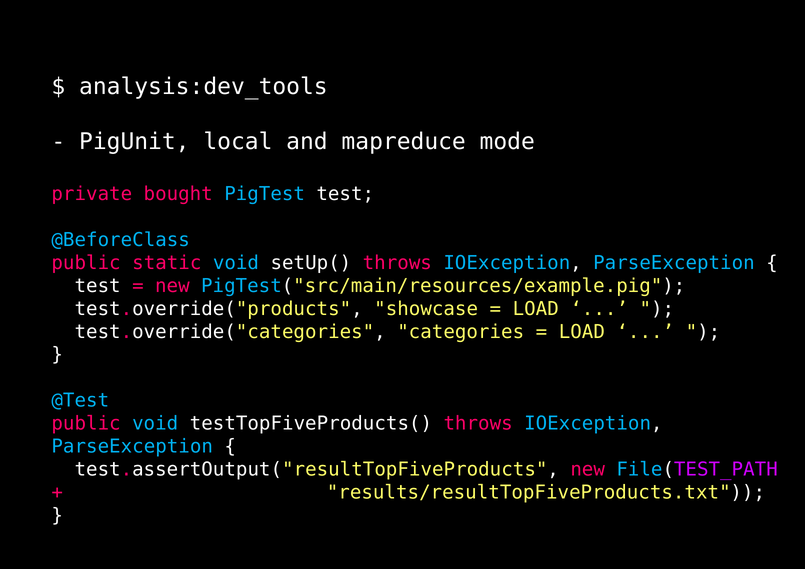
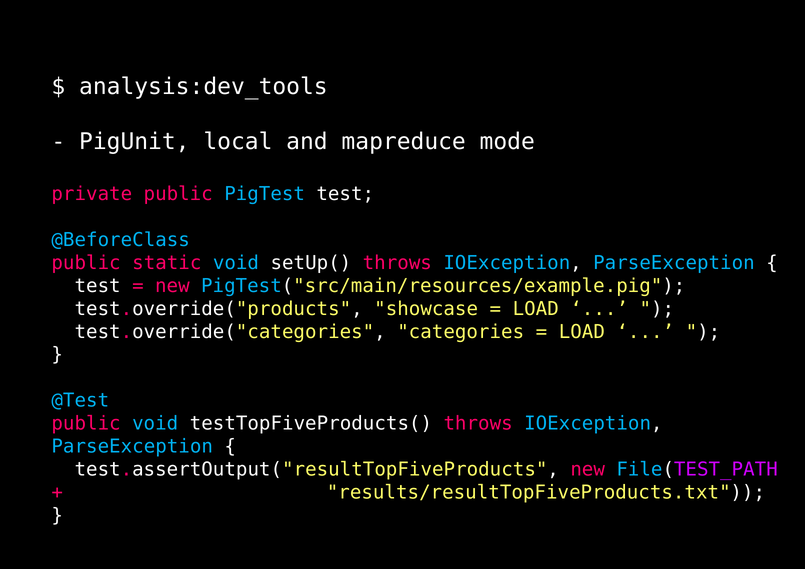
private bought: bought -> public (178, 194)
